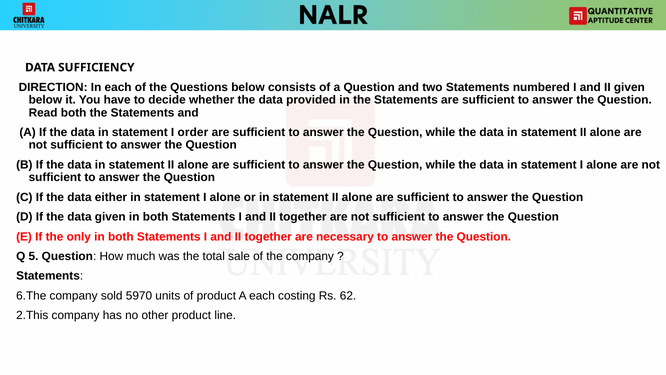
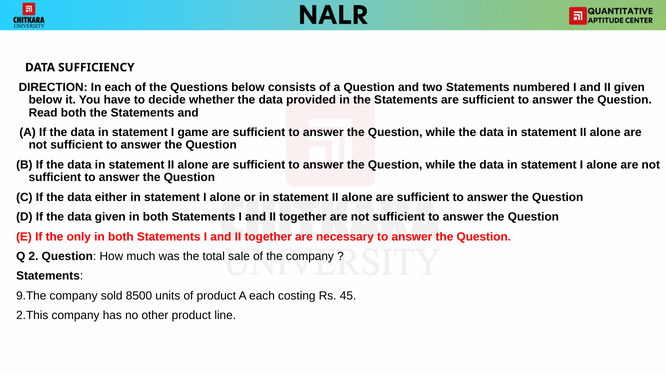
order: order -> game (193, 132)
5: 5 -> 2 (34, 256)
6.The: 6.The -> 9.The (31, 295)
5970: 5970 -> 8500 (139, 295)
62: 62 -> 45 (348, 295)
